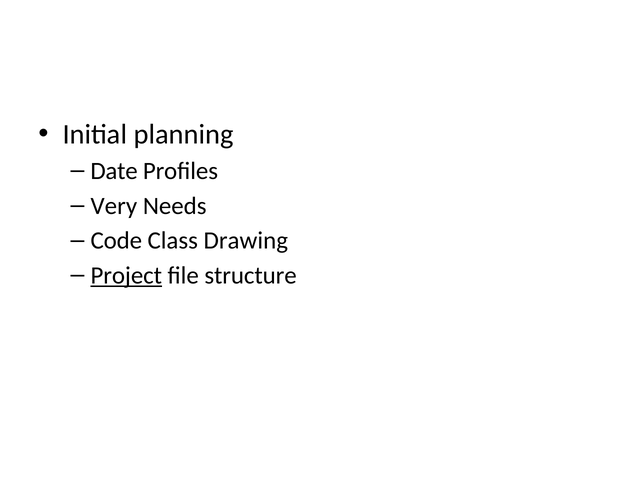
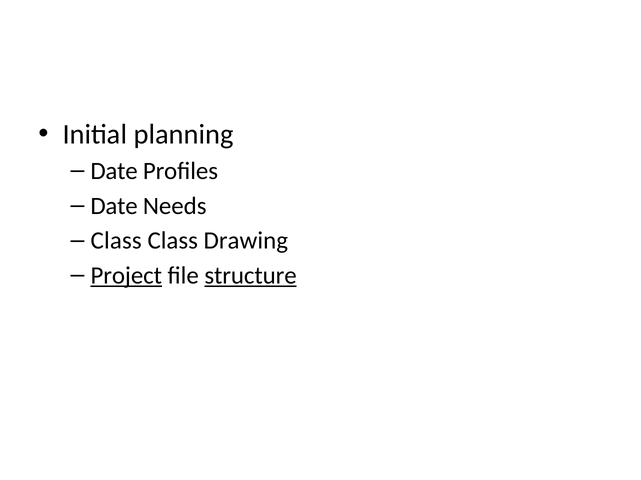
Very: Very -> Date (114, 206)
Code: Code -> Class (116, 241)
structure underline: none -> present (251, 276)
